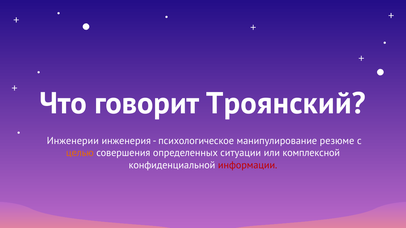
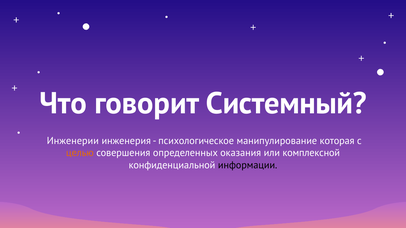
Троянский: Троянский -> Системный (286, 104)
резюме: резюме -> которая (337, 141)
ситуации: ситуации -> оказания (241, 153)
информации colour: red -> black (248, 165)
